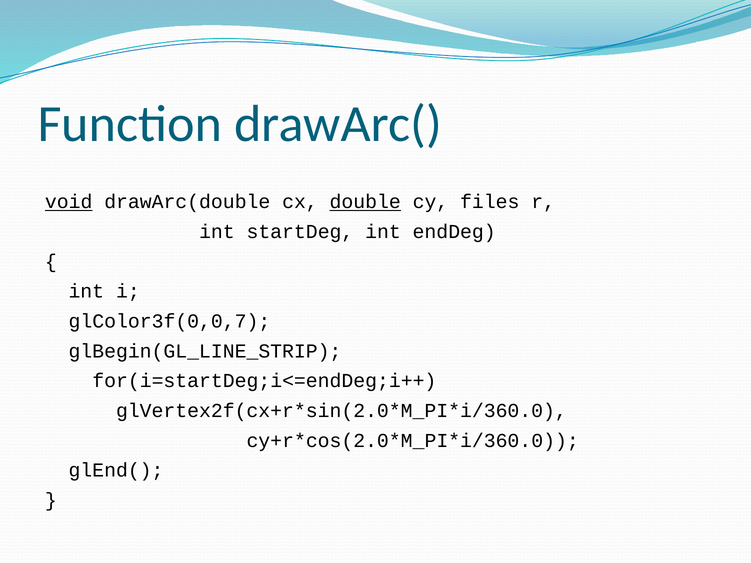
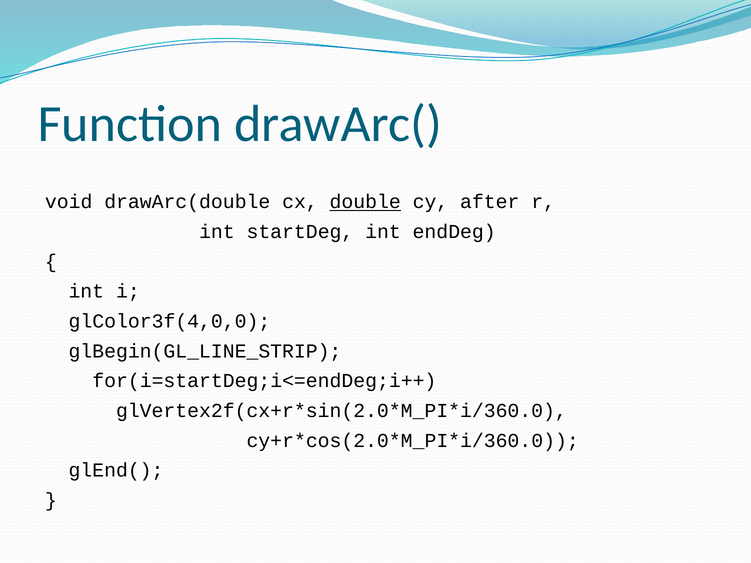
void underline: present -> none (69, 202)
files: files -> after (490, 202)
glColor3f(0,0,7: glColor3f(0,0,7 -> glColor3f(4,0,0 (169, 321)
